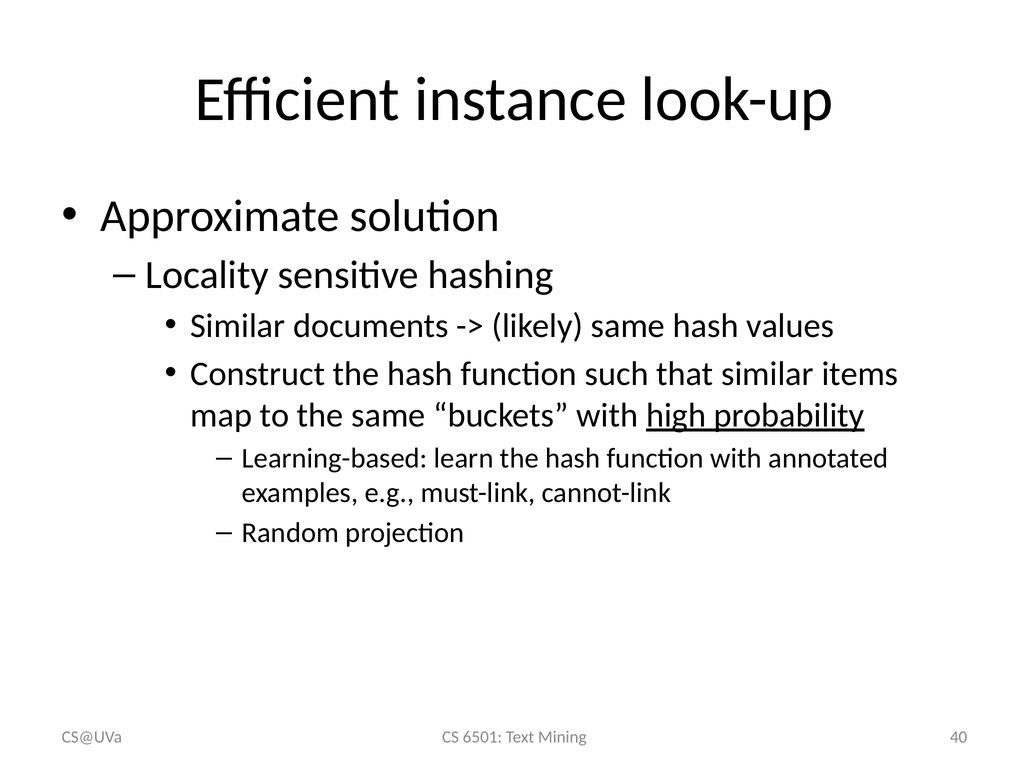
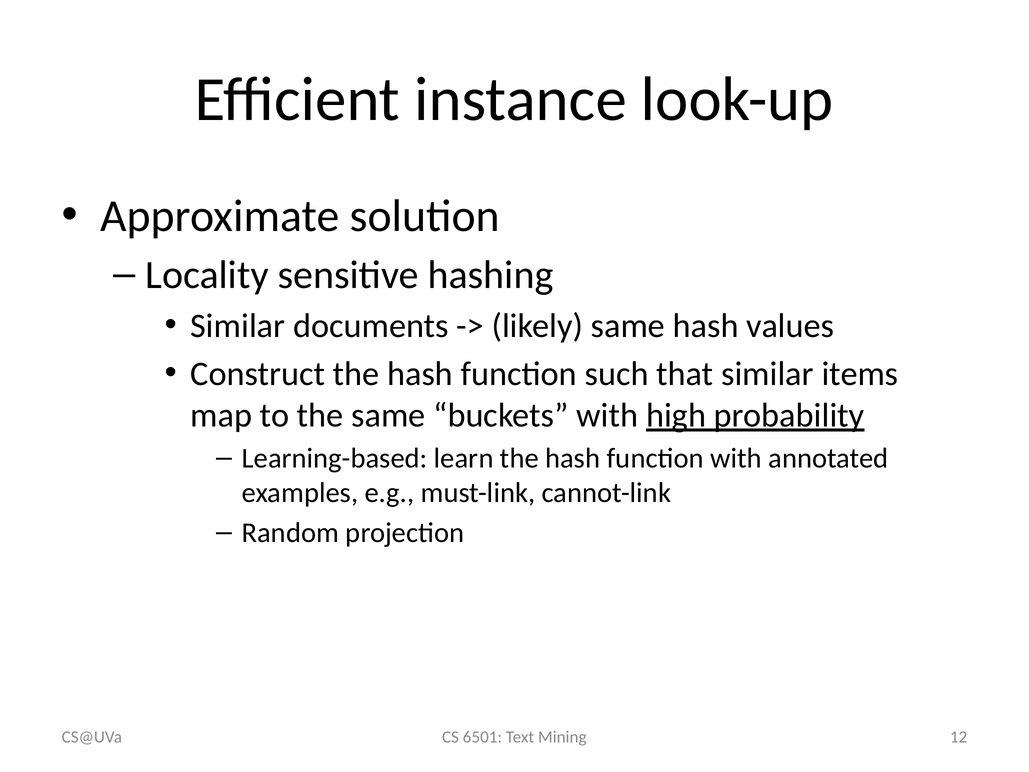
40: 40 -> 12 (959, 737)
